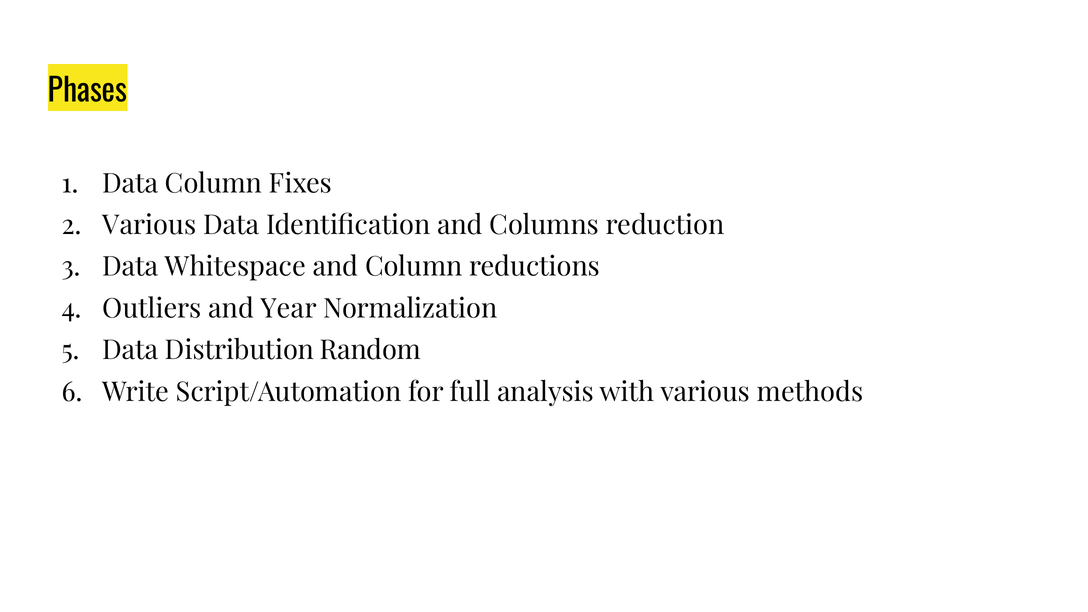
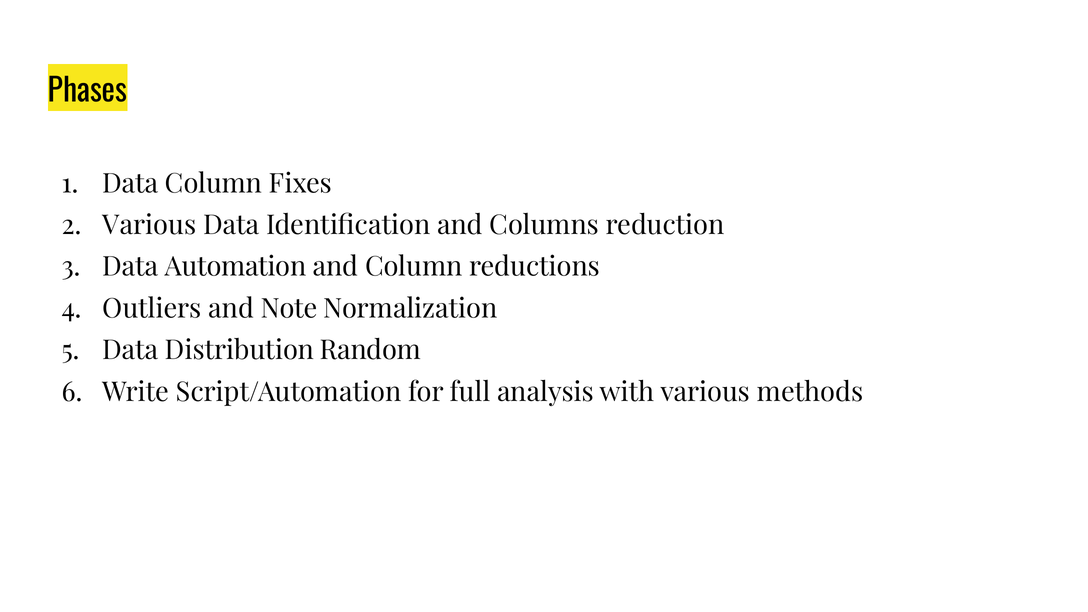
Whitespace: Whitespace -> Automation (236, 267)
Year: Year -> Note (289, 309)
